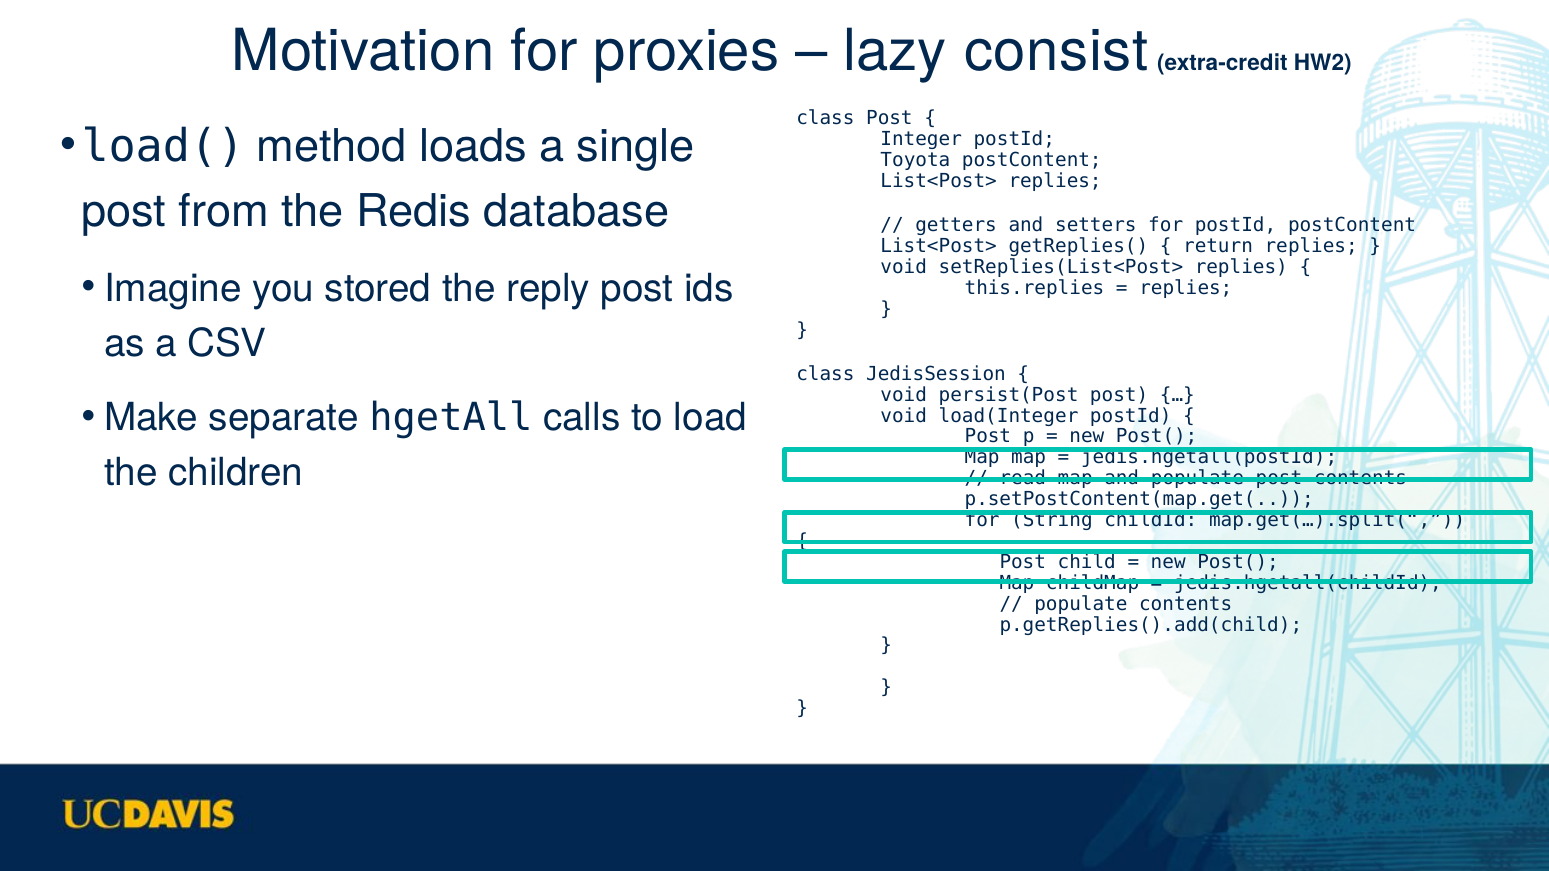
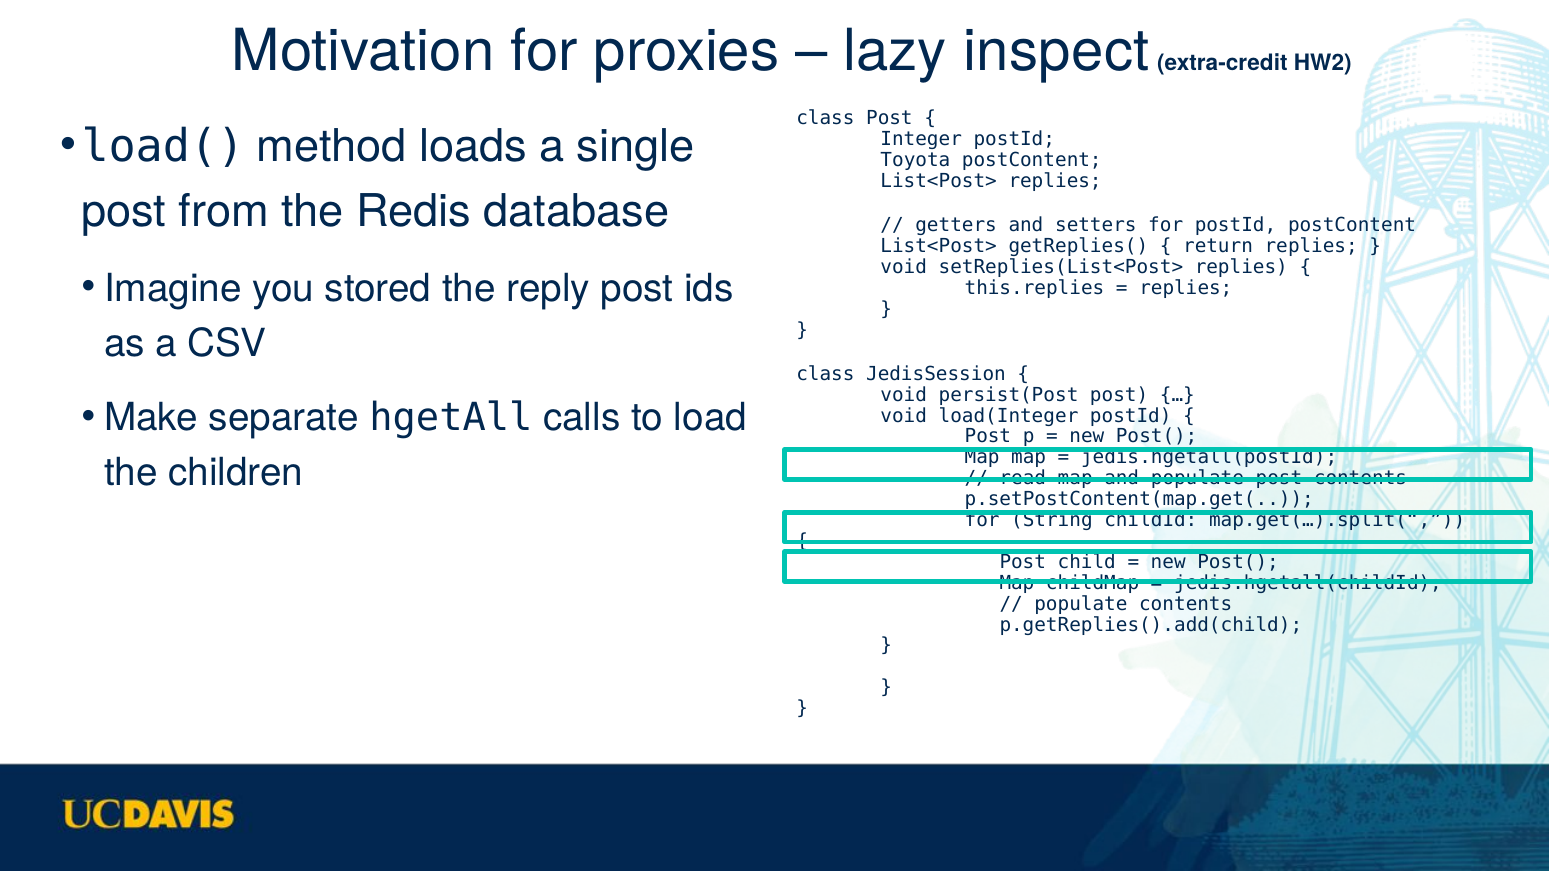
consist: consist -> inspect (1056, 52)
